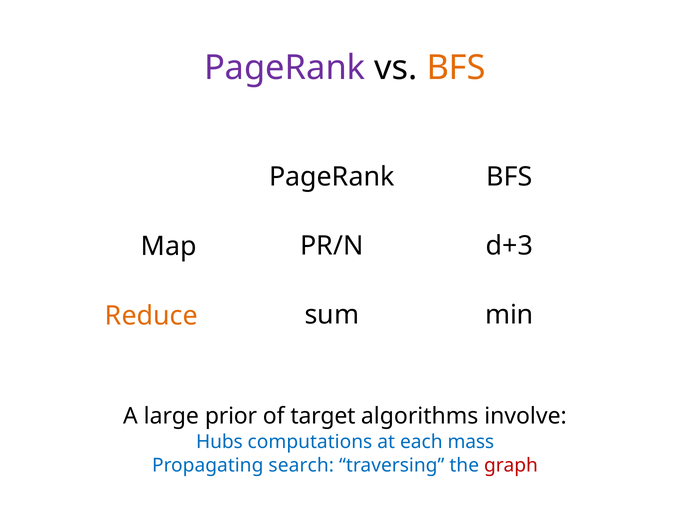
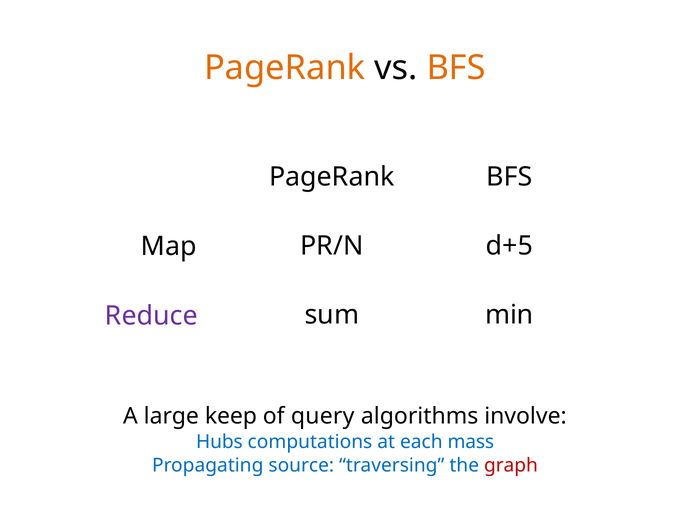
PageRank colour: purple -> orange (285, 68)
d+3: d+3 -> d+5 (509, 246)
Reduce colour: orange -> purple (151, 315)
prior: prior -> keep (231, 416)
target: target -> query (323, 416)
search: search -> source (301, 465)
